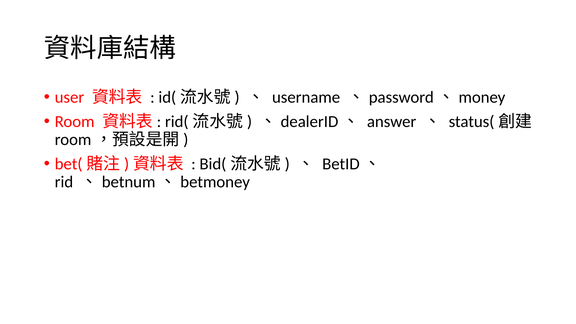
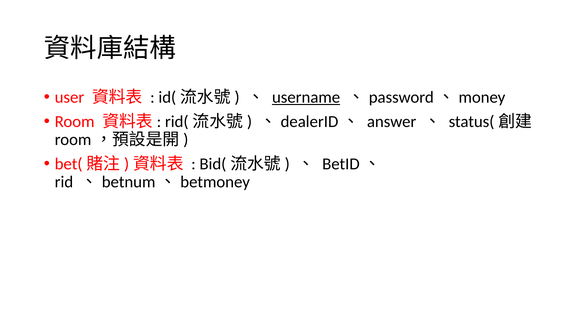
username underline: none -> present (306, 97)
